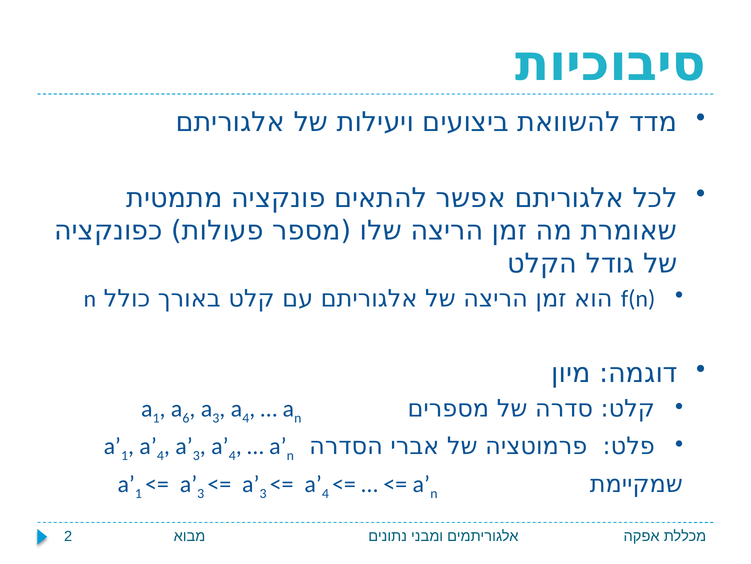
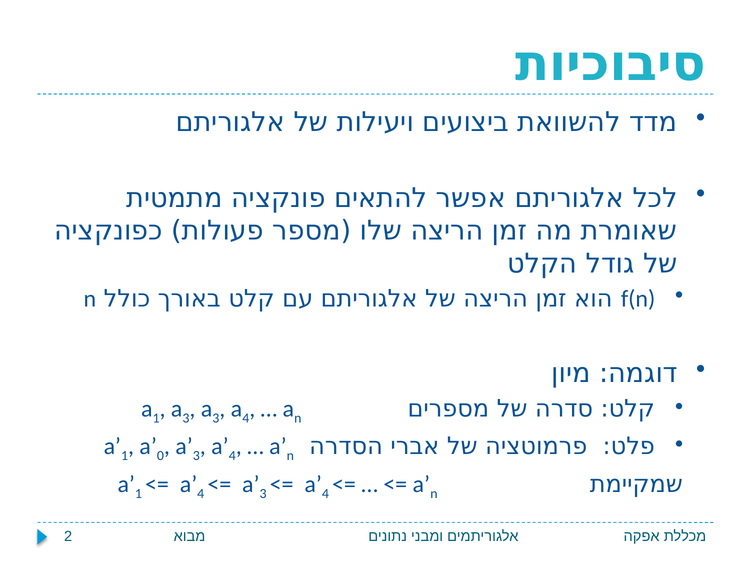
6: 6 -> 3 (186, 418)
4: 4 -> 0 (160, 455)
3: 3 -> 4 (201, 493)
